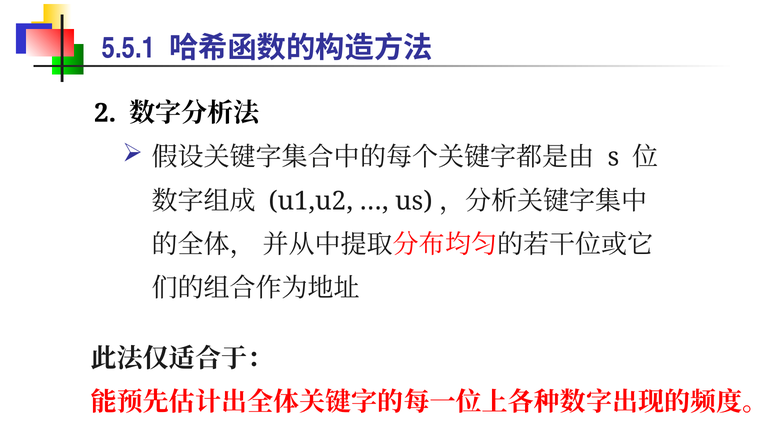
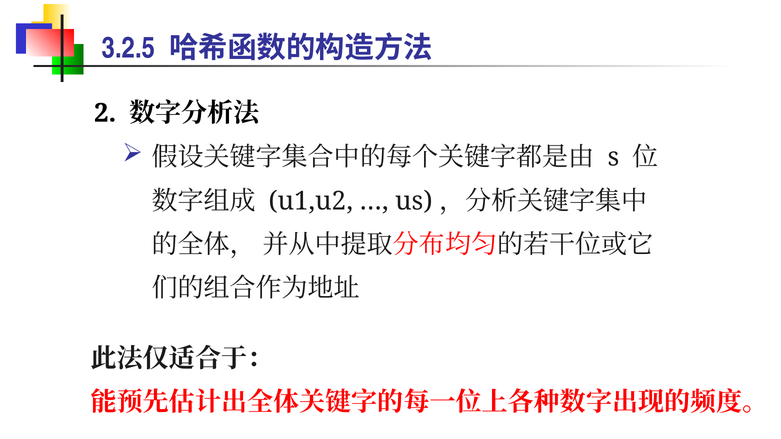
5.5.1: 5.5.1 -> 3.2.5 (129, 48)
